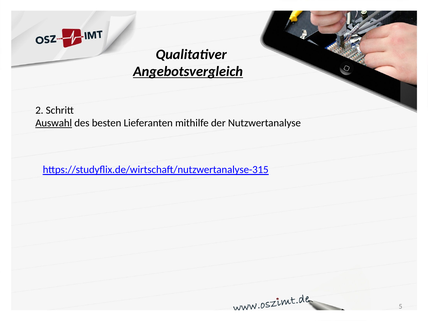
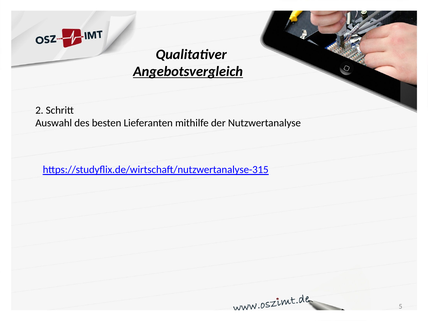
Auswahl underline: present -> none (54, 123)
